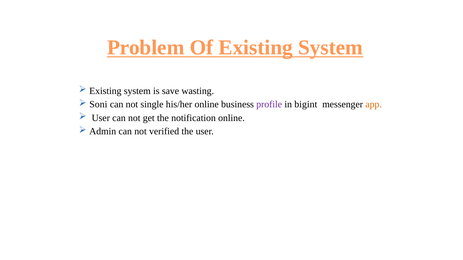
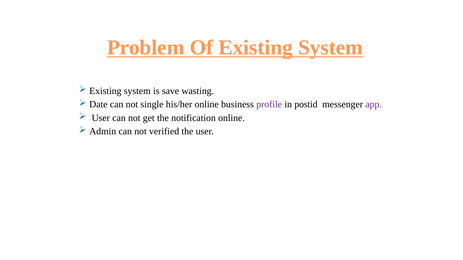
Soni: Soni -> Date (98, 105)
bigint: bigint -> postid (306, 105)
app colour: orange -> purple (374, 105)
